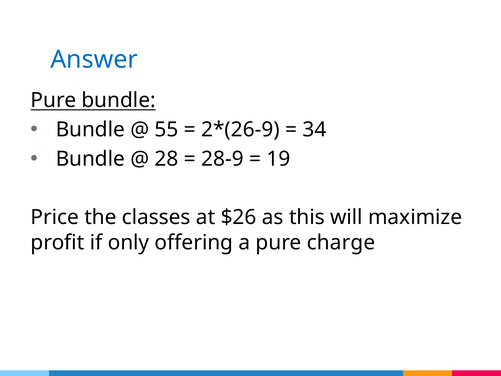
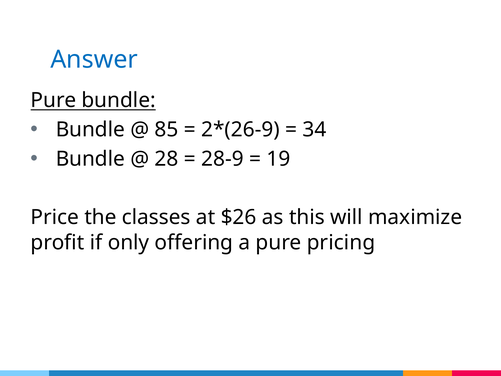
55: 55 -> 85 (166, 130)
charge: charge -> pricing (341, 242)
